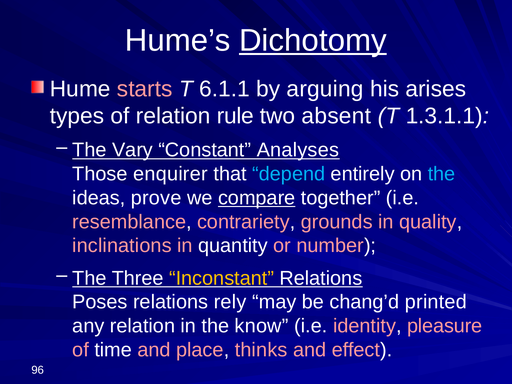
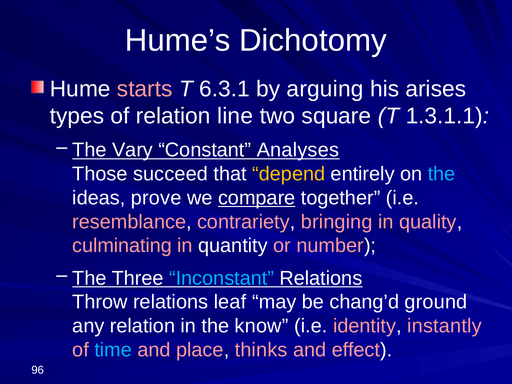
Dichotomy underline: present -> none (313, 40)
6.1.1: 6.1.1 -> 6.3.1 (225, 89)
rule: rule -> line (235, 116)
absent: absent -> square (336, 116)
enquirer: enquirer -> succeed (171, 174)
depend colour: light blue -> yellow (289, 174)
grounds: grounds -> bringing (337, 222)
inclinations: inclinations -> culminating (122, 246)
Inconstant colour: yellow -> light blue (222, 278)
Poses: Poses -> Throw (100, 302)
rely: rely -> leaf (230, 302)
printed: printed -> ground (436, 302)
pleasure: pleasure -> instantly (445, 326)
time colour: white -> light blue (113, 350)
